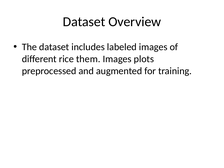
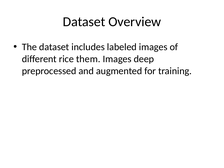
plots: plots -> deep (144, 59)
